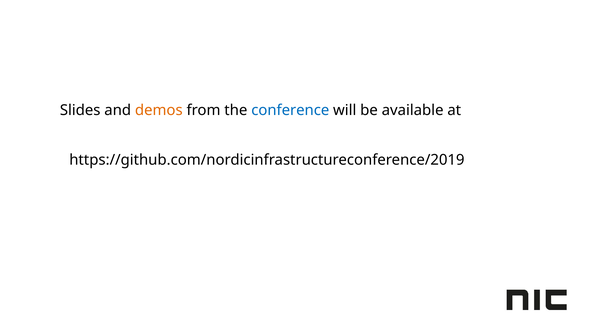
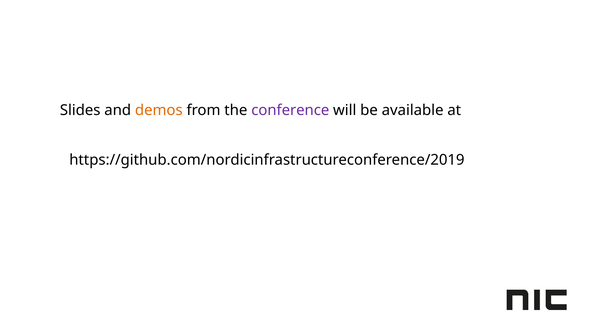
conference colour: blue -> purple (290, 110)
